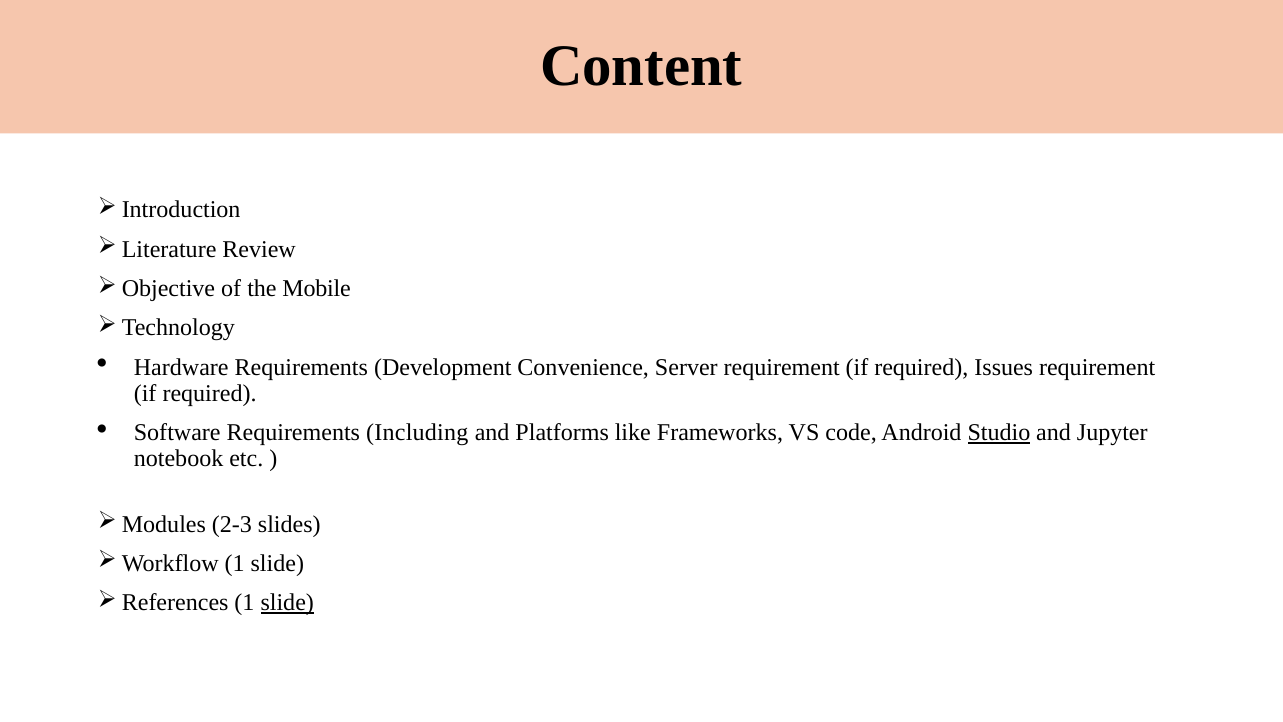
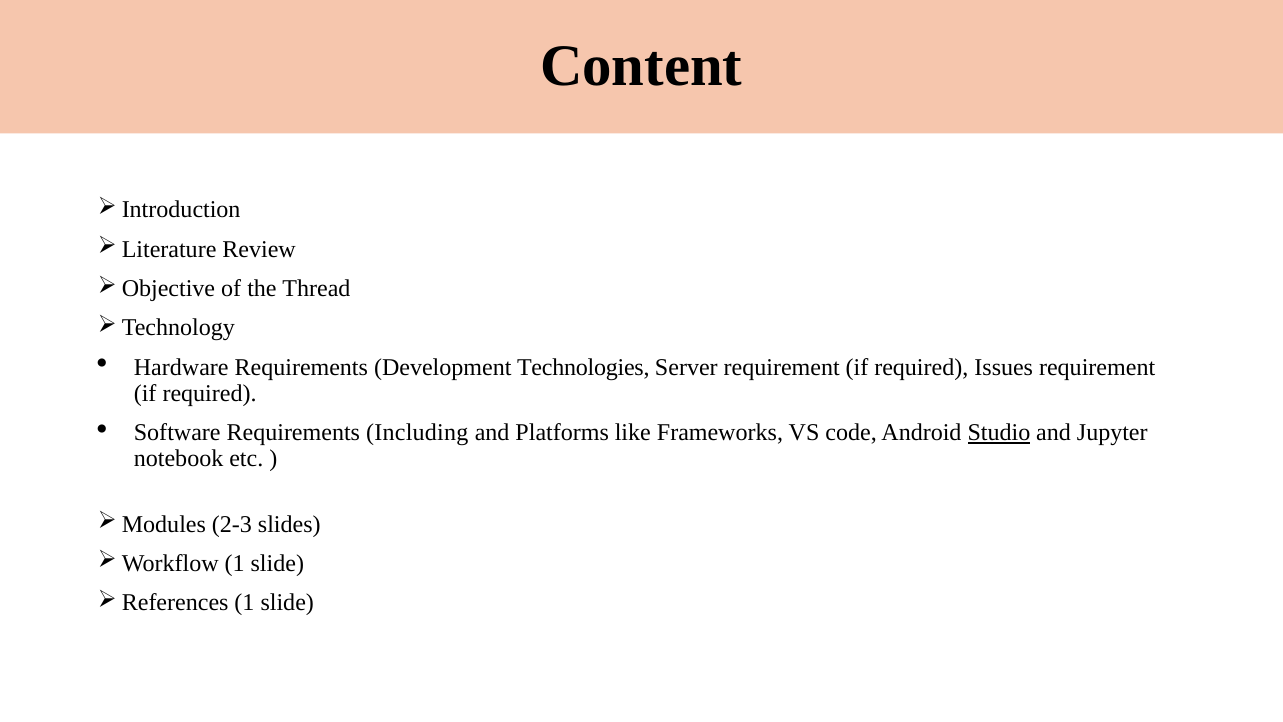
Mobile: Mobile -> Thread (316, 288)
Convenience: Convenience -> Technologies (583, 367)
slide underline: present -> none (287, 603)
